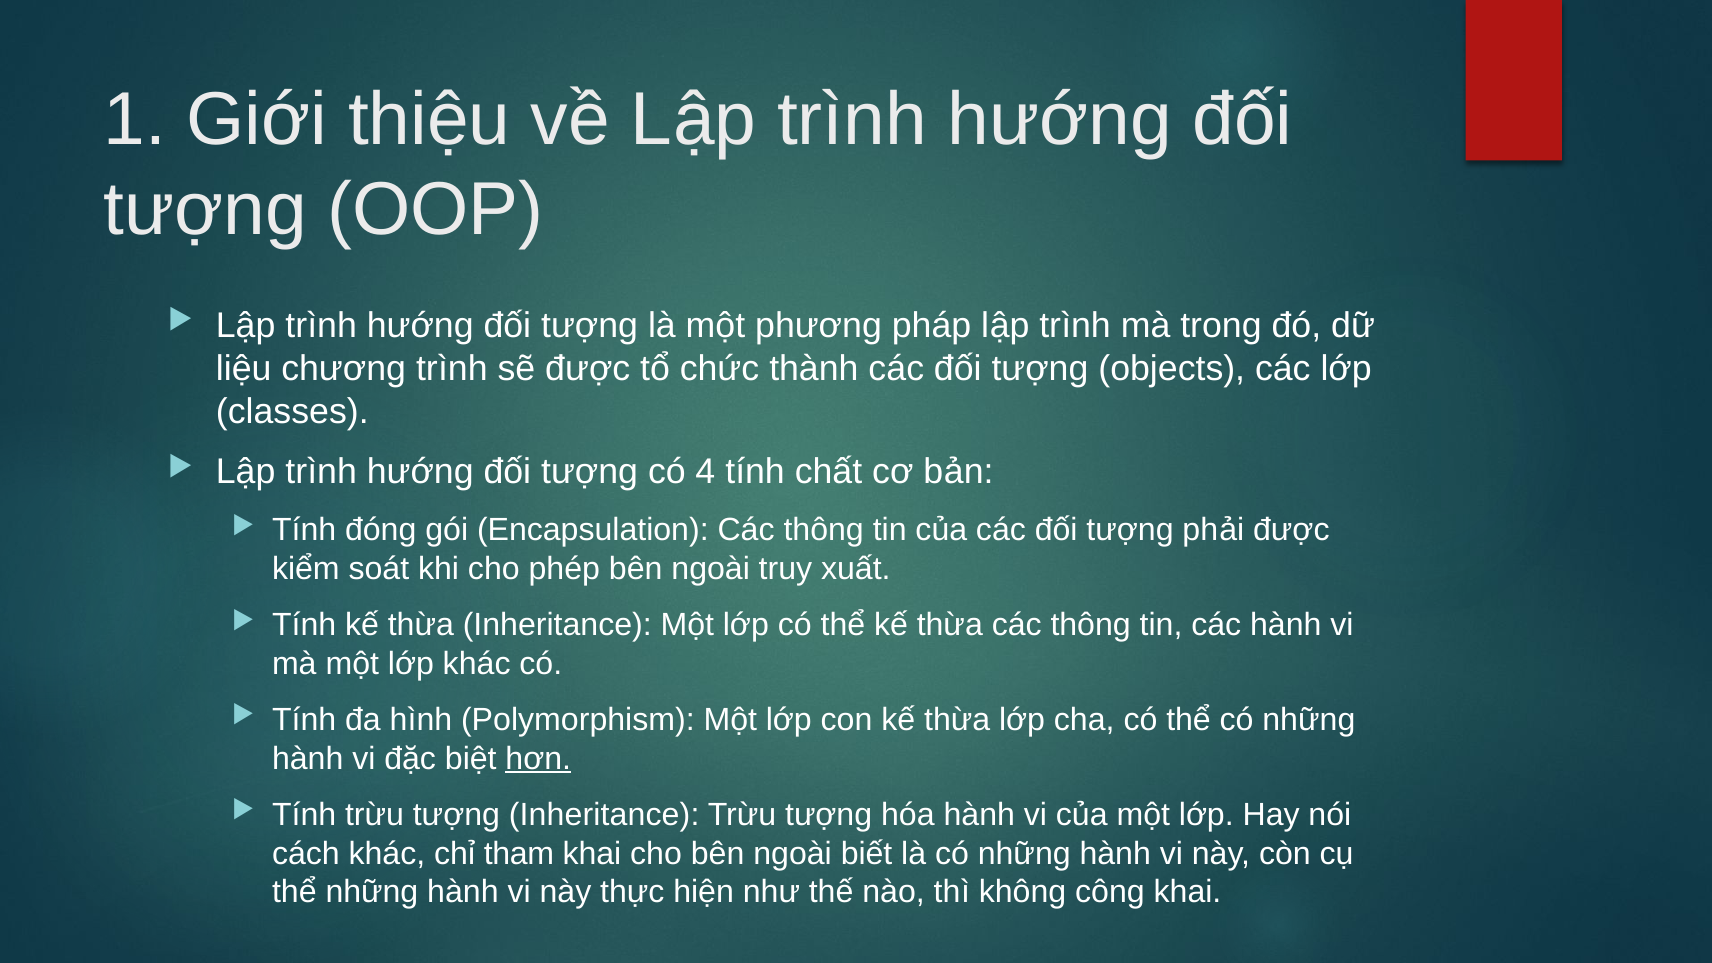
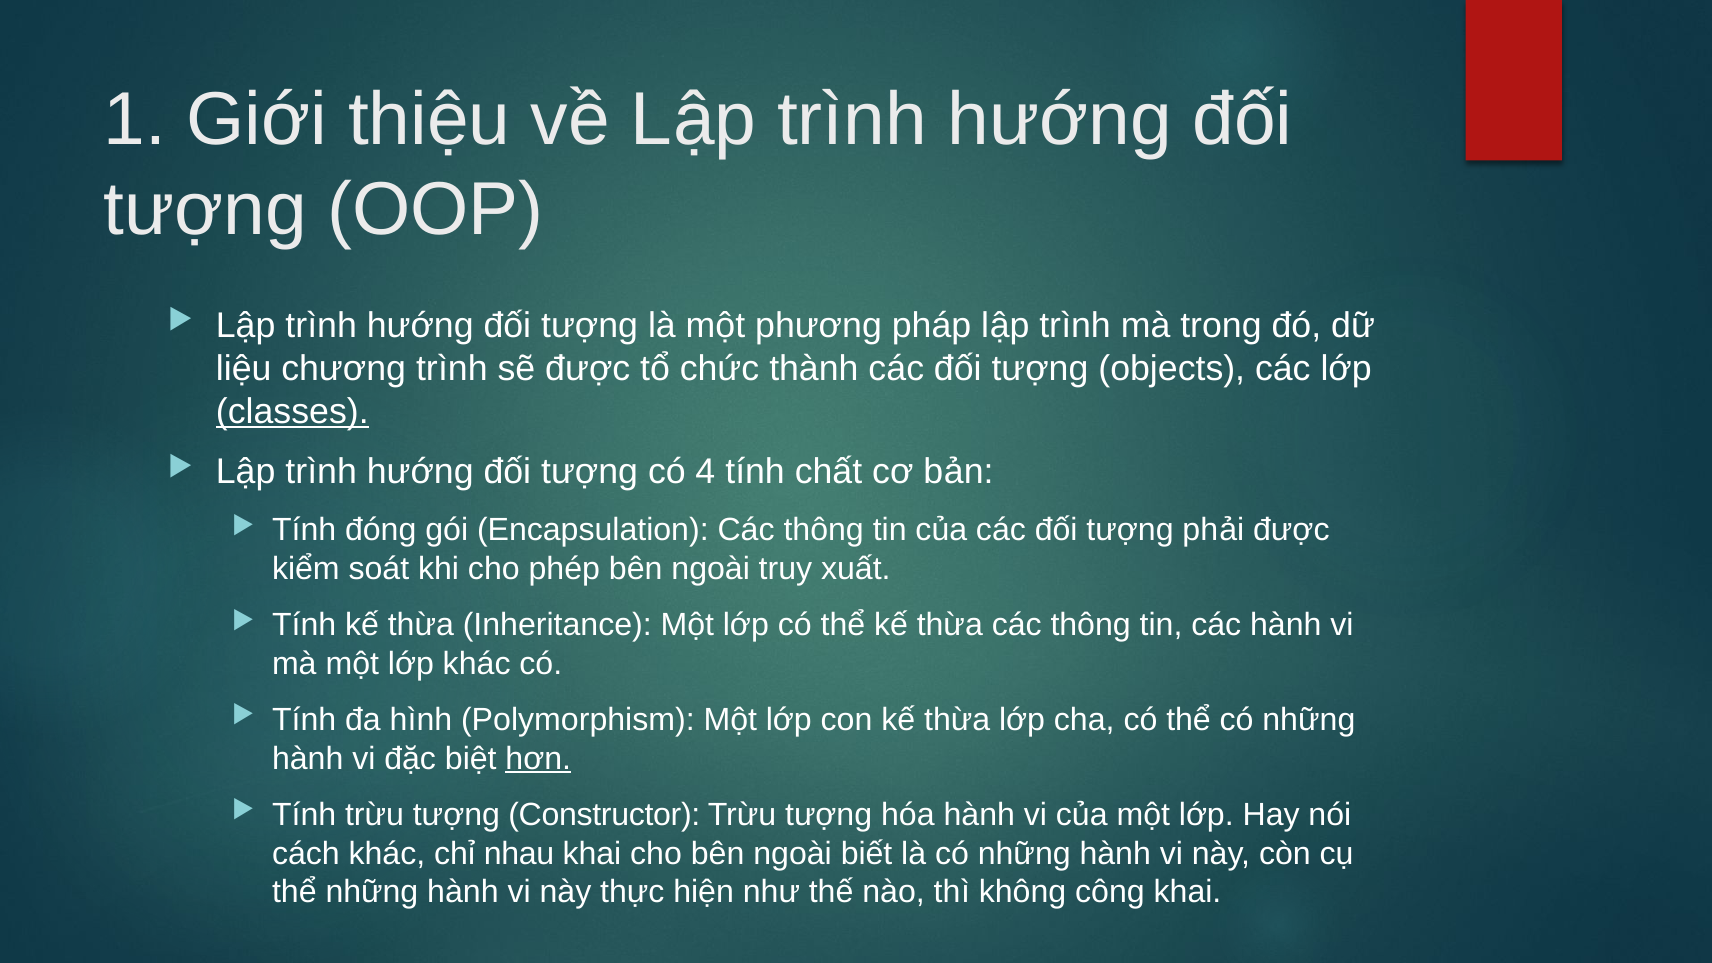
classes underline: none -> present (292, 411)
tượng Inheritance: Inheritance -> Constructor (604, 815)
tham: tham -> nhau (519, 853)
